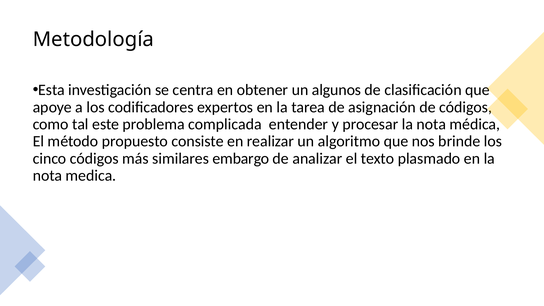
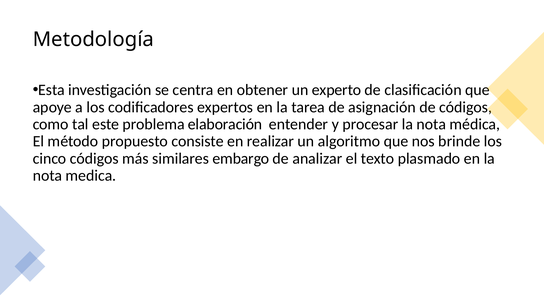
algunos: algunos -> experto (337, 90)
complicada: complicada -> elaboración (225, 124)
